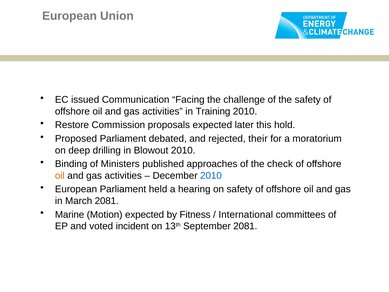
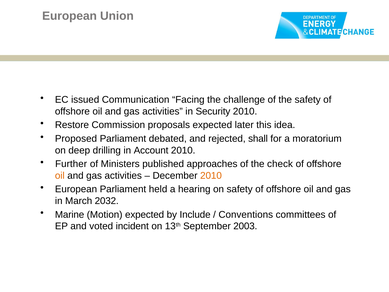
Training: Training -> Security (213, 111)
hold: hold -> idea (285, 125)
their: their -> shall (258, 139)
Blowout: Blowout -> Account (151, 150)
Binding: Binding -> Further (71, 164)
2010 colour: blue -> orange (211, 175)
March 2081: 2081 -> 2032 (107, 201)
Fitness: Fitness -> Include (195, 214)
International: International -> Conventions (246, 214)
September 2081: 2081 -> 2003 (245, 226)
